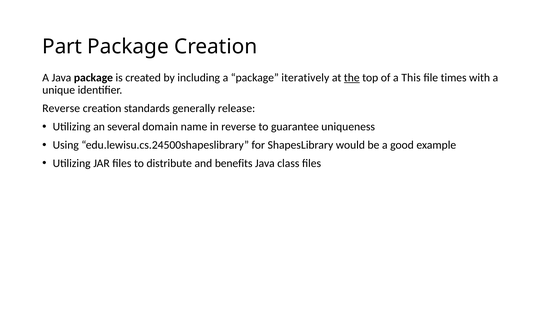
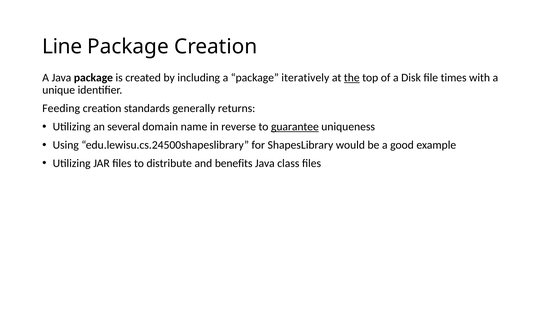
Part: Part -> Line (62, 47)
This: This -> Disk (411, 78)
Reverse: Reverse -> Feeding (61, 109)
release: release -> returns (237, 109)
guarantee underline: none -> present (295, 127)
